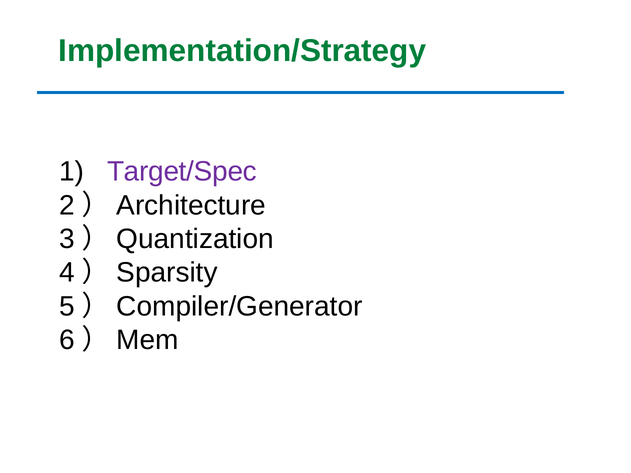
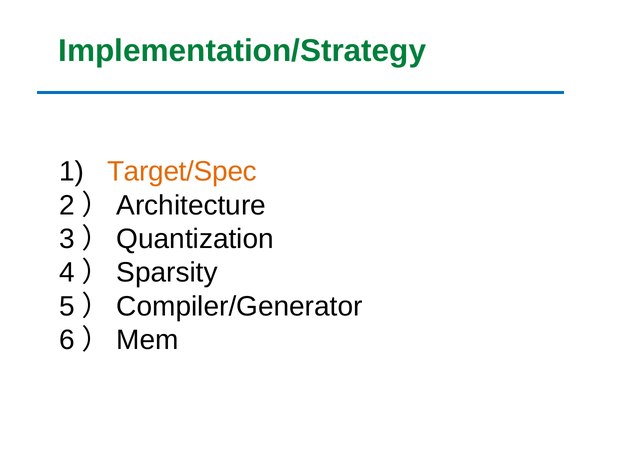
Target/Spec colour: purple -> orange (182, 172)
